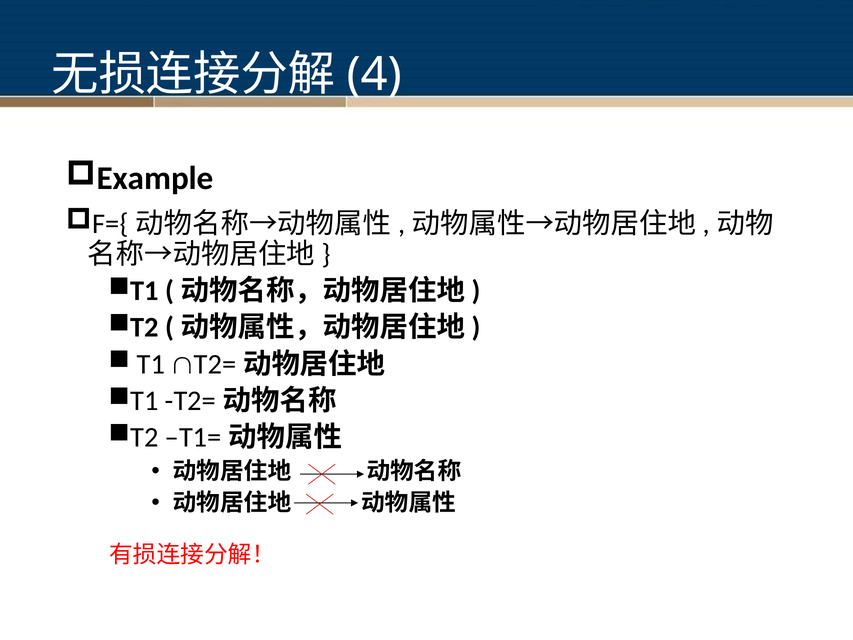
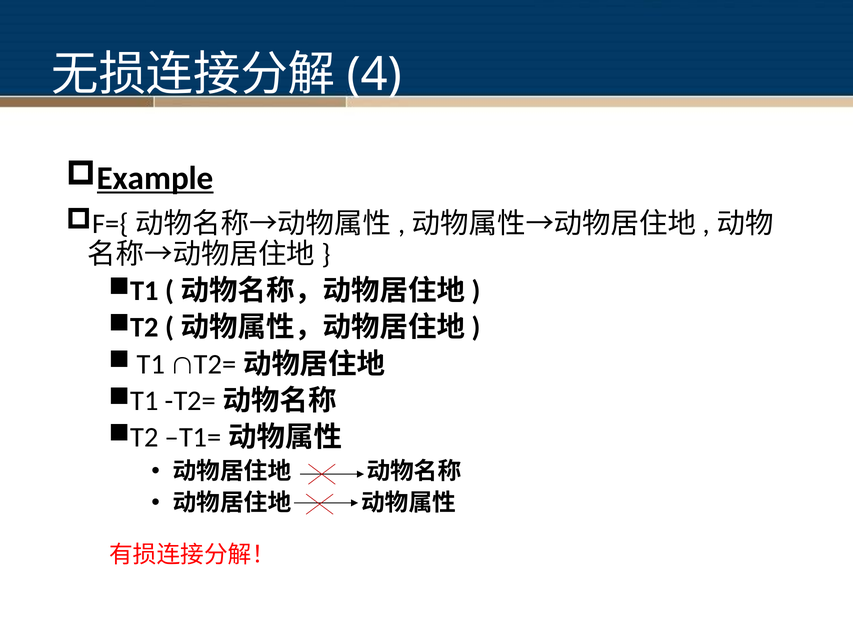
Example underline: none -> present (155, 178)
